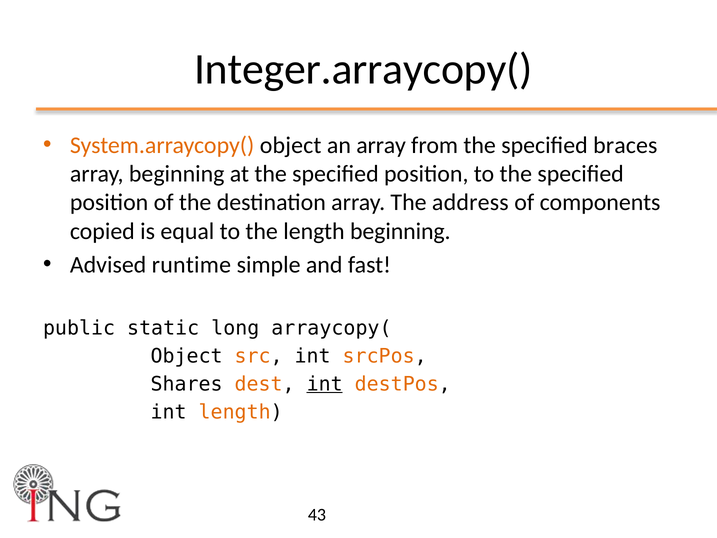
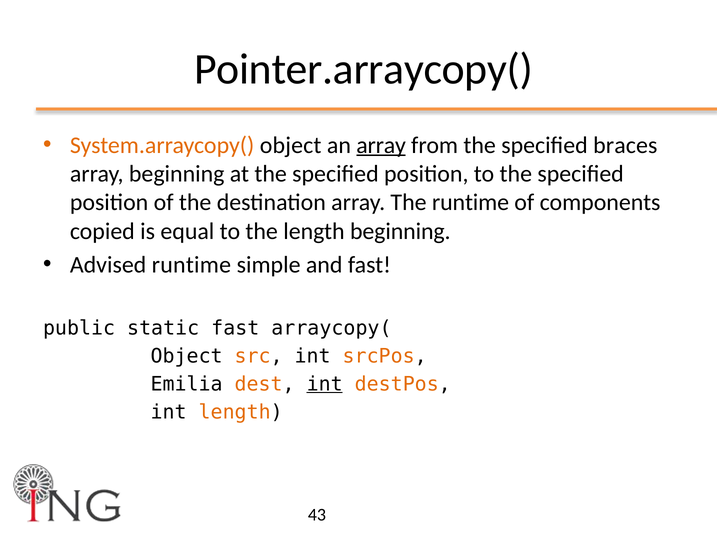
Integer.arraycopy(: Integer.arraycopy( -> Pointer.arraycopy( (363, 69)
array underline: none -> present (381, 145)
The address: address -> runtime (471, 202)
static long: long -> fast (235, 328)
Shares: Shares -> Emilia (187, 384)
